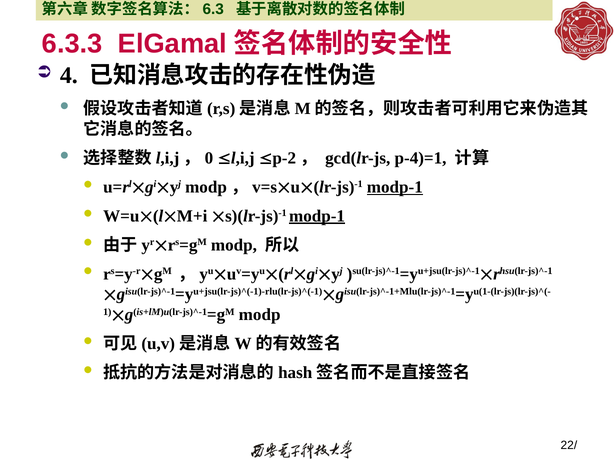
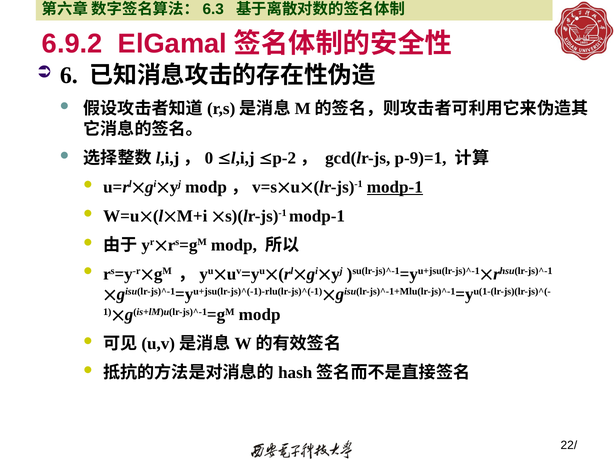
6.3.3: 6.3.3 -> 6.9.2 (72, 44)
4: 4 -> 6 (69, 75)
p-4)=1: p-4)=1 -> p-9)=1 (421, 158)
modp-1 underline: present -> none (317, 216)
